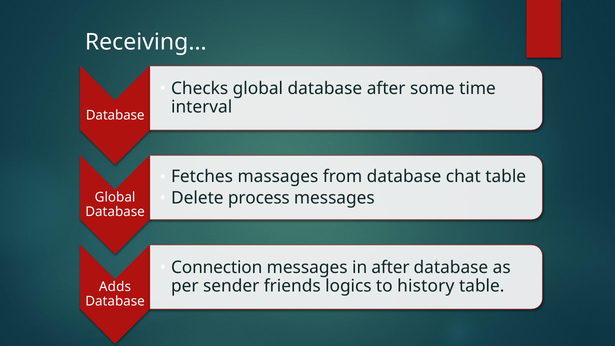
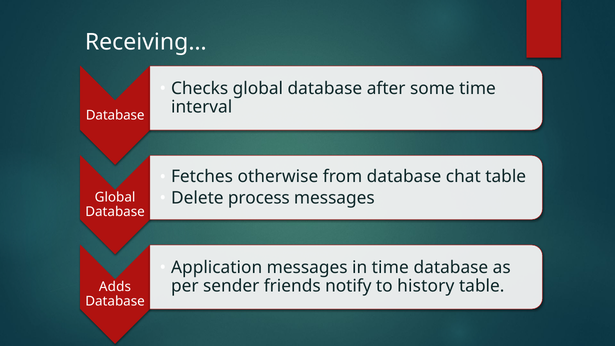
massages: massages -> otherwise (278, 177)
Connection: Connection -> Application (217, 267)
in after: after -> time (390, 267)
logics: logics -> notify (348, 286)
